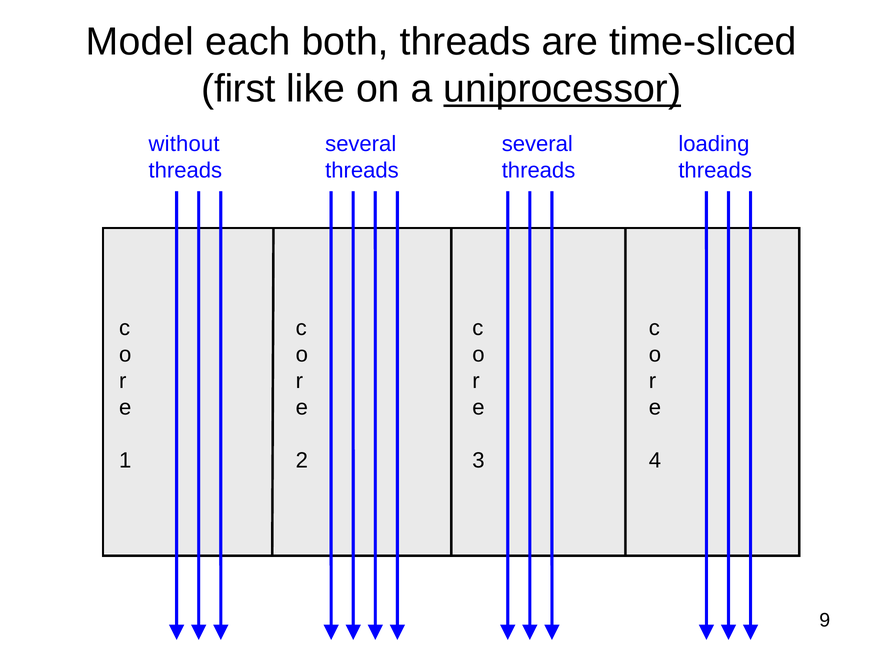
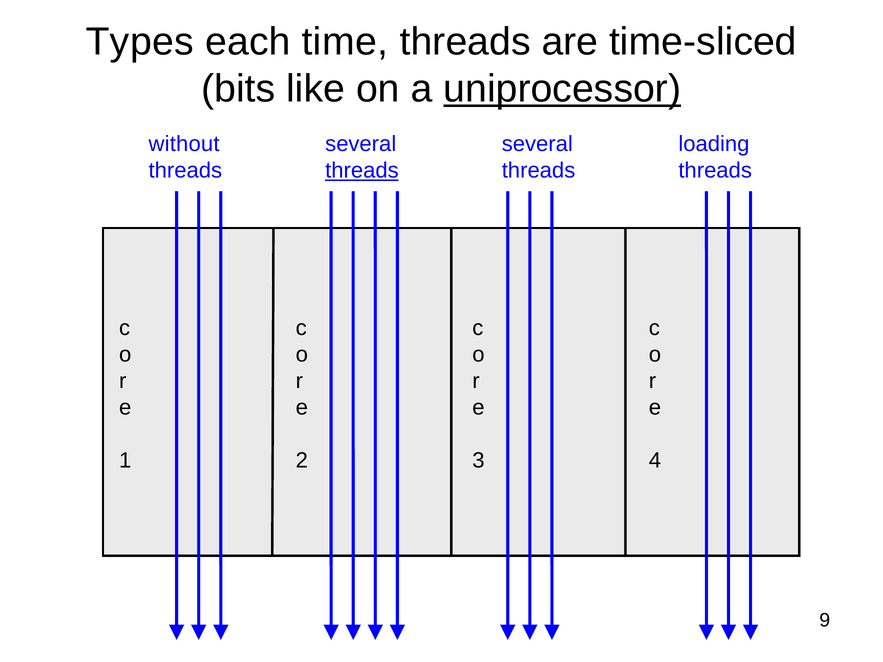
Model: Model -> Types (140, 42)
both: both -> time (345, 42)
first: first -> bits (238, 89)
threads underline: none -> present (362, 171)
